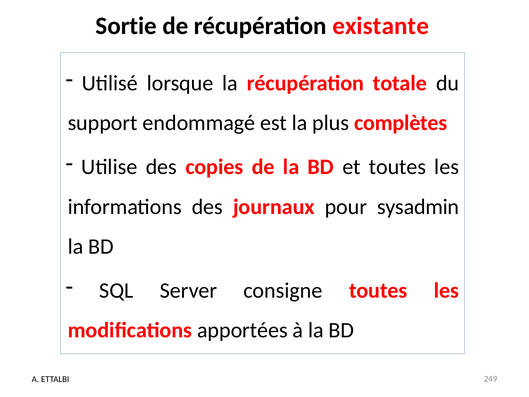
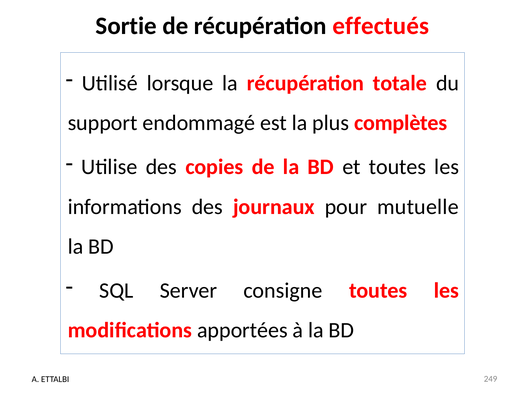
existante: existante -> effectués (381, 26)
sysadmin: sysadmin -> mutuelle (418, 207)
